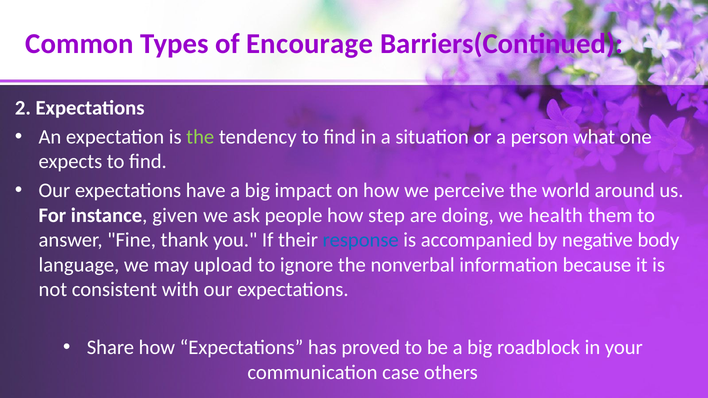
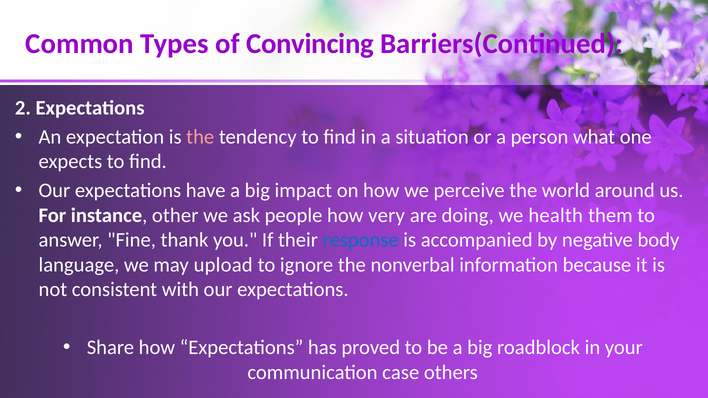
Encourage: Encourage -> Convincing (310, 44)
the colour: light green -> pink (200, 137)
given: given -> other (175, 215)
step: step -> very (387, 215)
